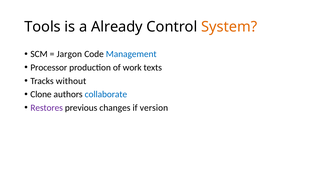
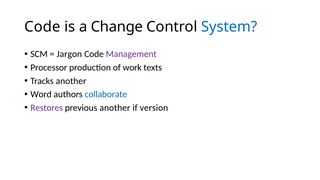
Tools: Tools -> Code (42, 27)
Already: Already -> Change (117, 27)
System colour: orange -> blue (229, 27)
Management colour: blue -> purple (131, 54)
Tracks without: without -> another (71, 81)
Clone: Clone -> Word (41, 94)
previous changes: changes -> another (115, 108)
